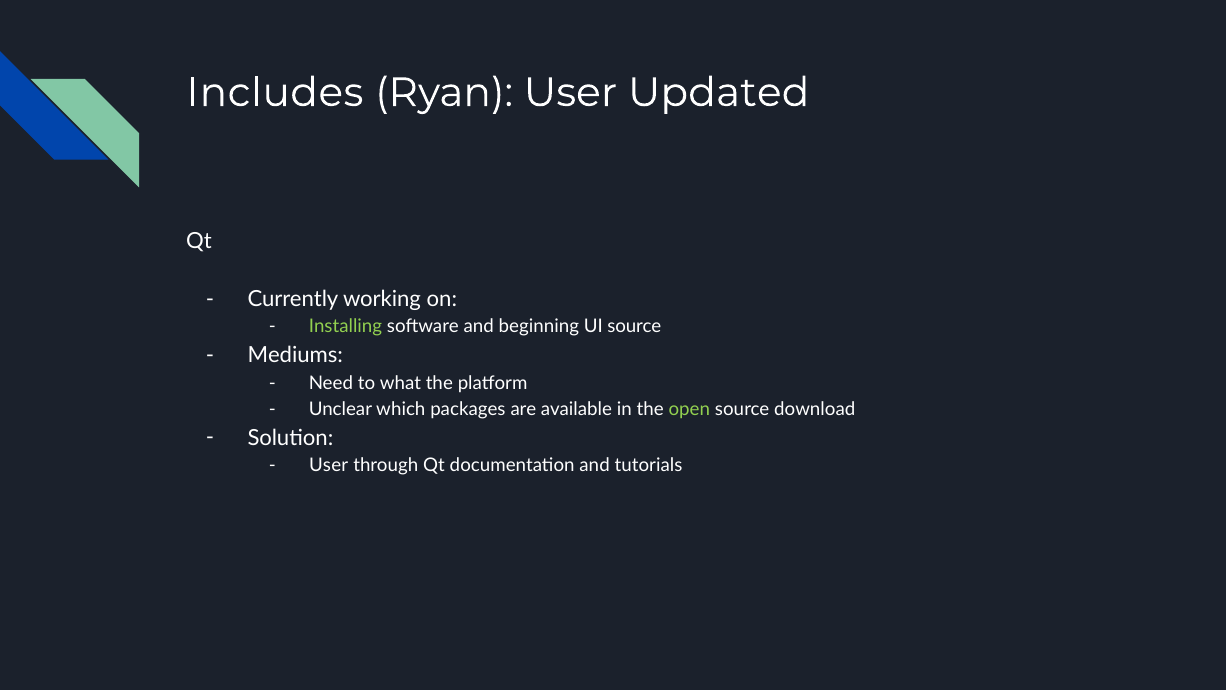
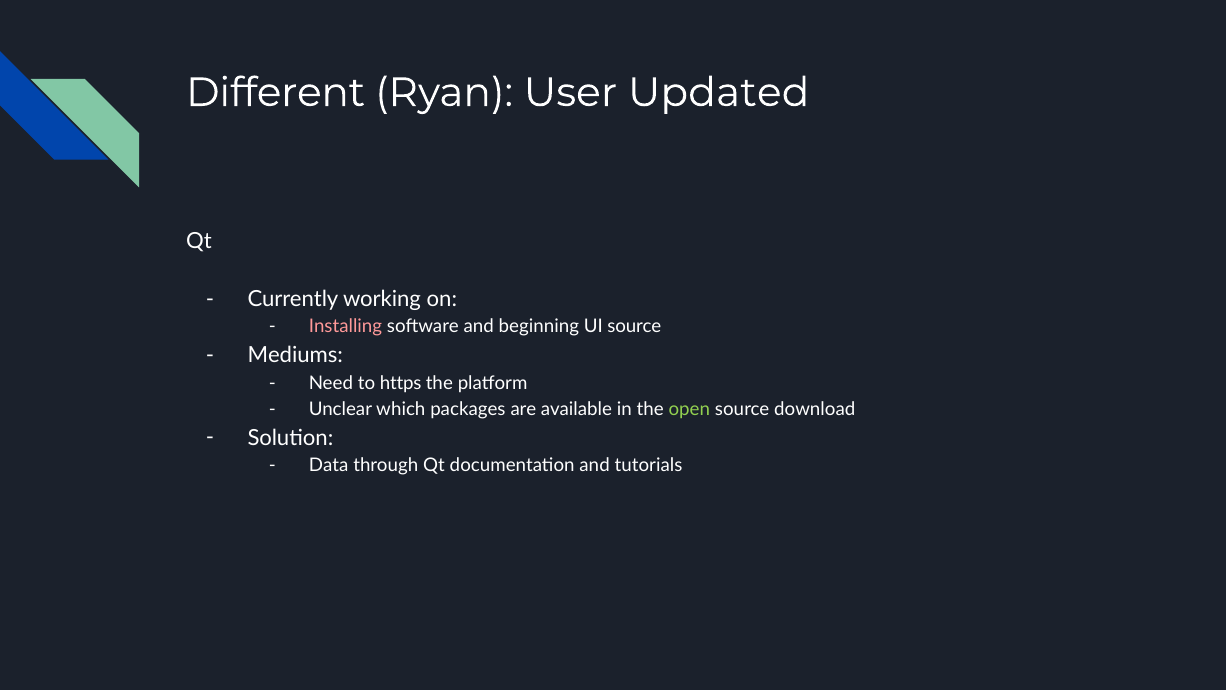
Includes: Includes -> Different (276, 92)
Installing colour: light green -> pink (345, 327)
what: what -> https (401, 383)
User: User -> Data (329, 465)
